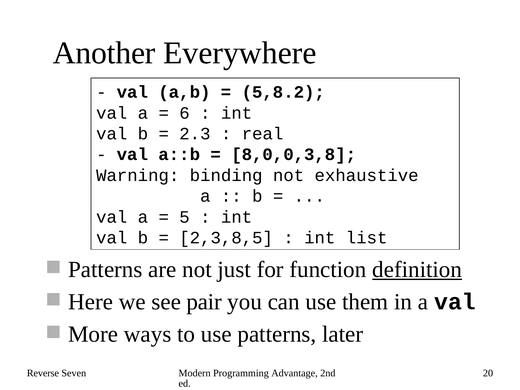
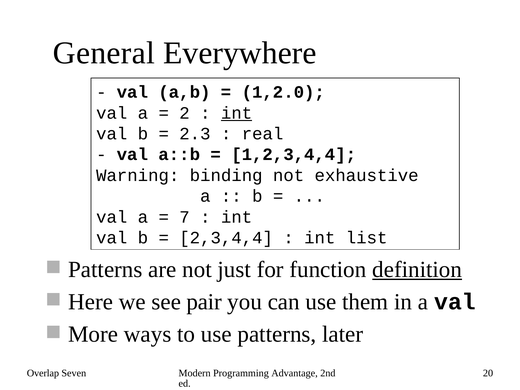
Another: Another -> General (104, 53)
5,8.2: 5,8.2 -> 1,2.0 (283, 92)
6: 6 -> 2 (185, 113)
int underline: none -> present (237, 113)
8,0,0,3,8: 8,0,0,3,8 -> 1,2,3,4,4 (294, 155)
5: 5 -> 7 (185, 217)
2,3,8,5: 2,3,8,5 -> 2,3,4,4 (226, 238)
Reverse: Reverse -> Overlap (43, 373)
